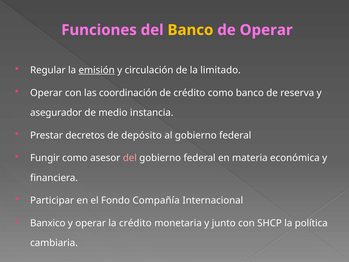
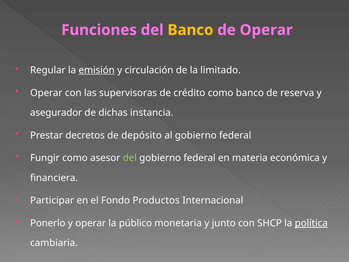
coordinación: coordinación -> supervisoras (128, 93)
medio: medio -> dichas (113, 113)
del colour: pink -> light green (130, 158)
Compañía: Compañía -> Productos (156, 200)
Banxico: Banxico -> Ponerlo (48, 223)
la crédito: crédito -> público (135, 223)
política underline: none -> present (311, 223)
